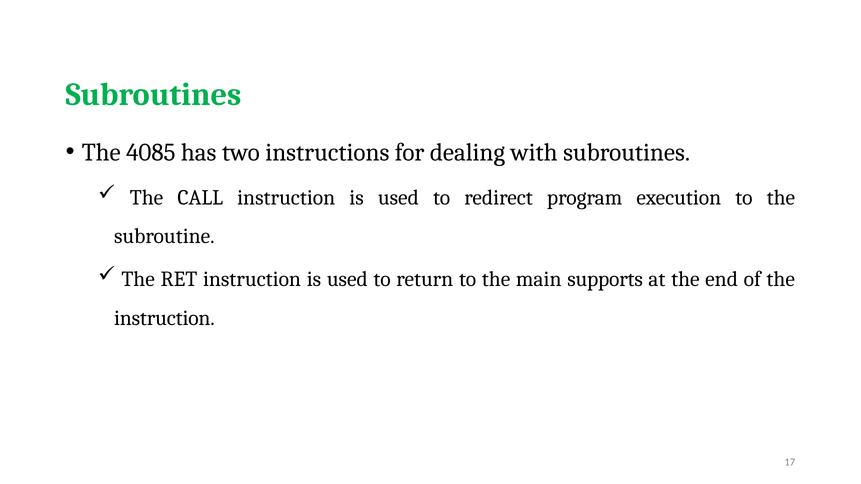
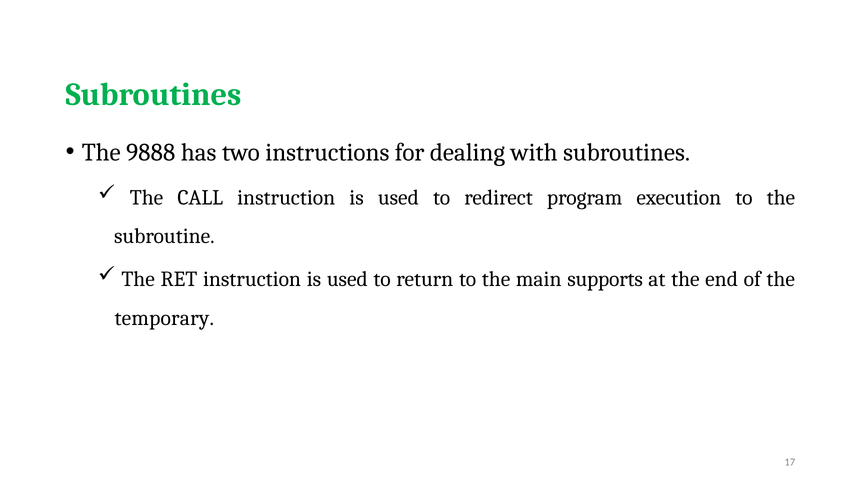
4085: 4085 -> 9888 (151, 152)
instruction: instruction -> temporary (164, 318)
